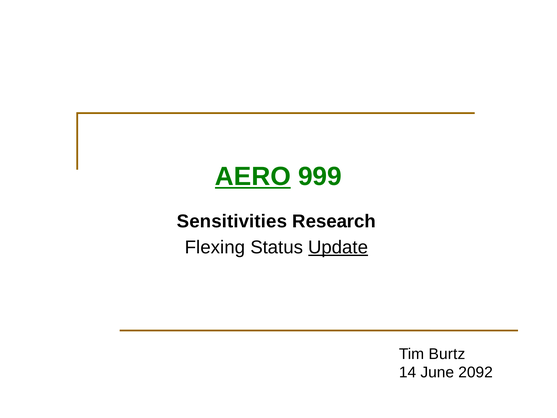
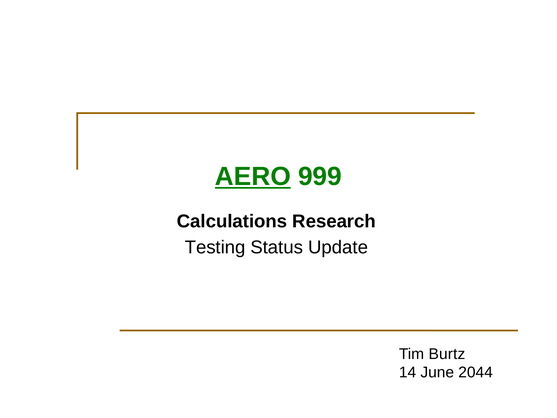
Sensitivities: Sensitivities -> Calculations (232, 221)
Flexing: Flexing -> Testing (215, 247)
Update underline: present -> none (338, 247)
2092: 2092 -> 2044 (476, 372)
